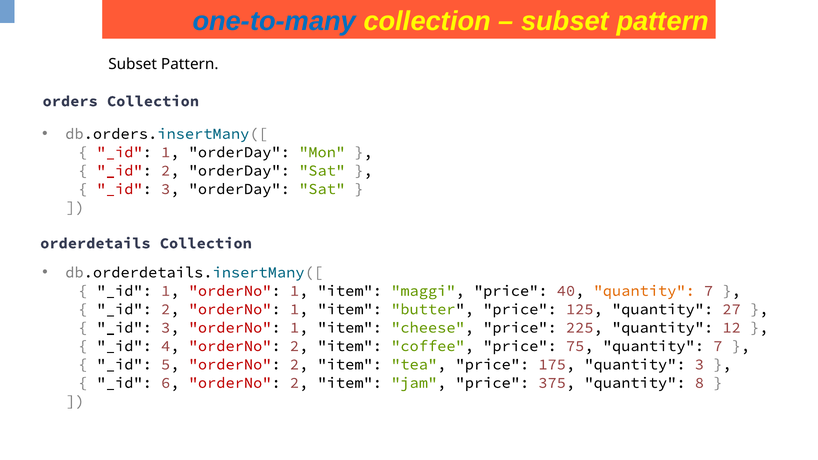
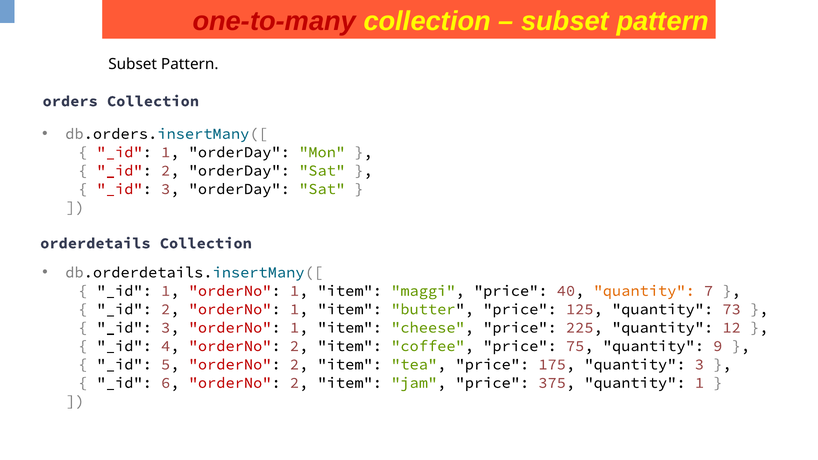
one-to-many colour: blue -> red (274, 21)
27: 27 -> 73 (732, 309)
75 quantity 7: 7 -> 9 (718, 346)
quantity 8: 8 -> 1 (699, 383)
